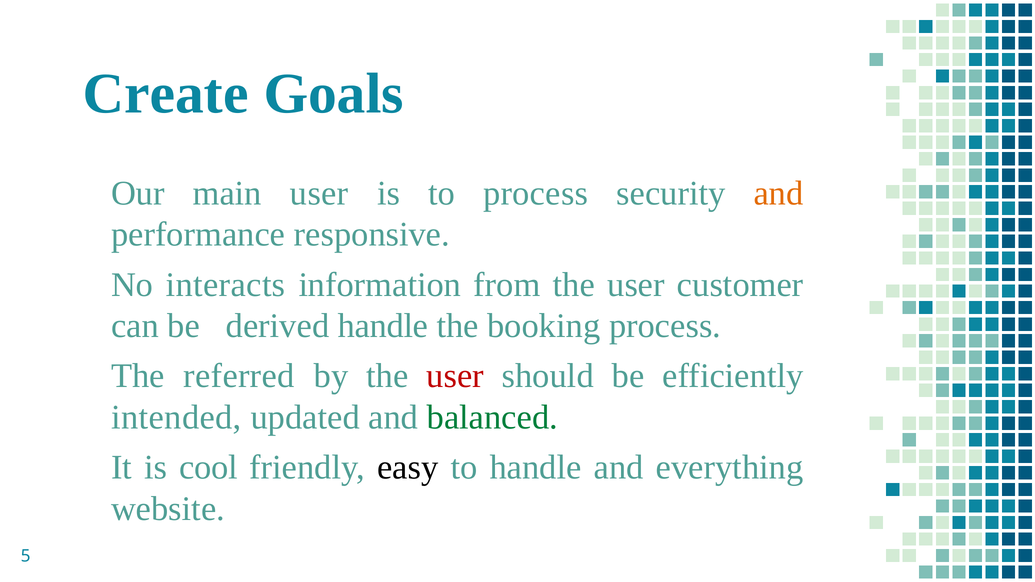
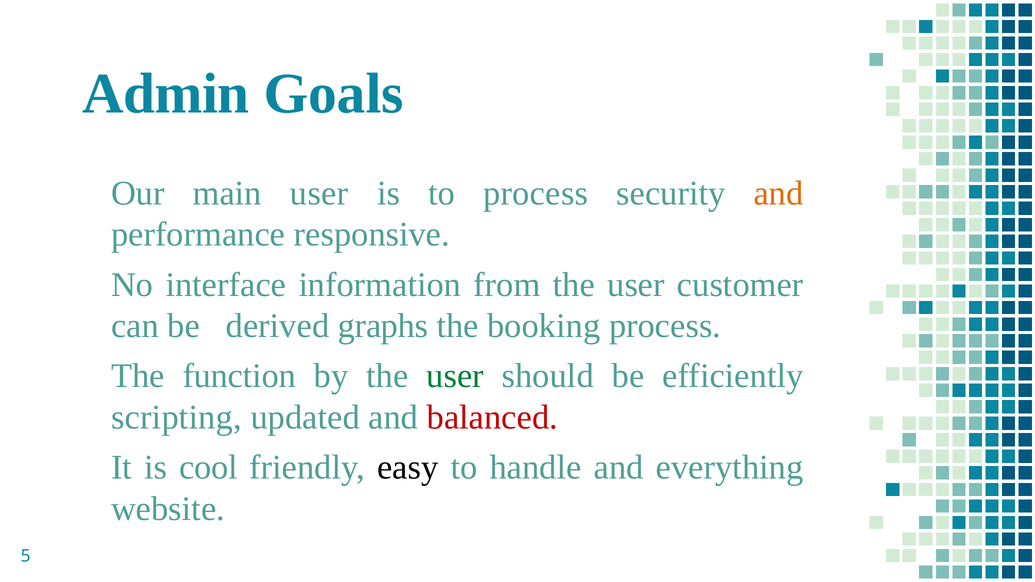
Create: Create -> Admin (166, 94)
interacts: interacts -> interface (226, 285)
derived handle: handle -> graphs (383, 326)
referred: referred -> function (239, 376)
user colour: red -> green (455, 376)
intended: intended -> scripting (176, 418)
balanced colour: green -> red (492, 418)
